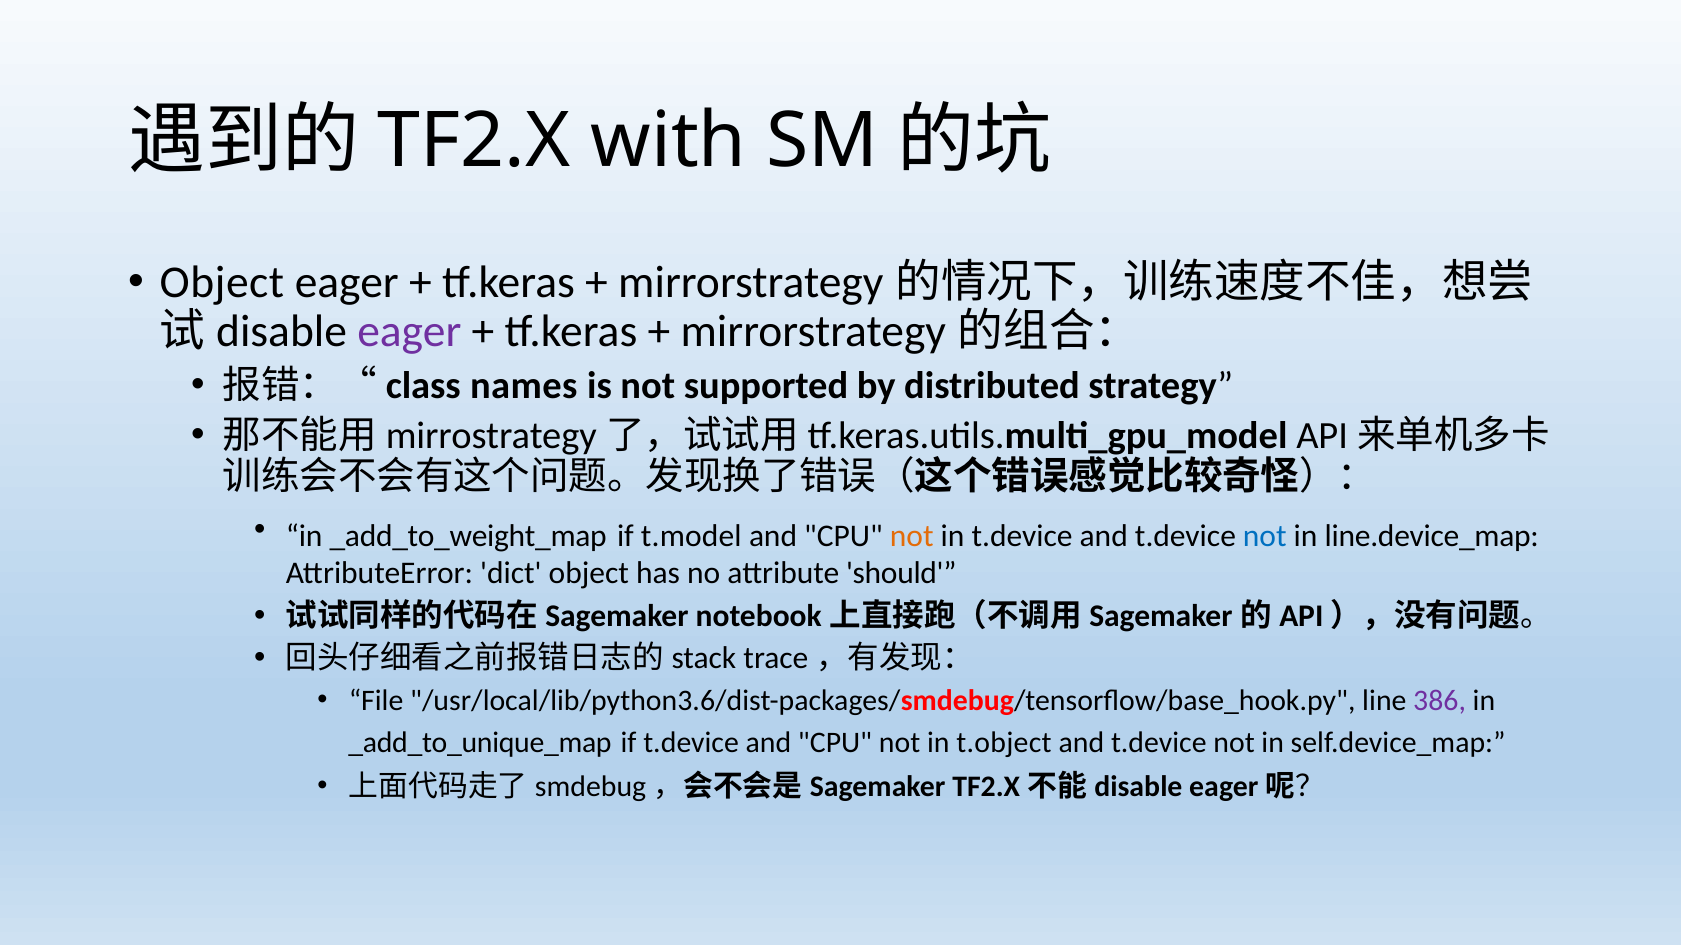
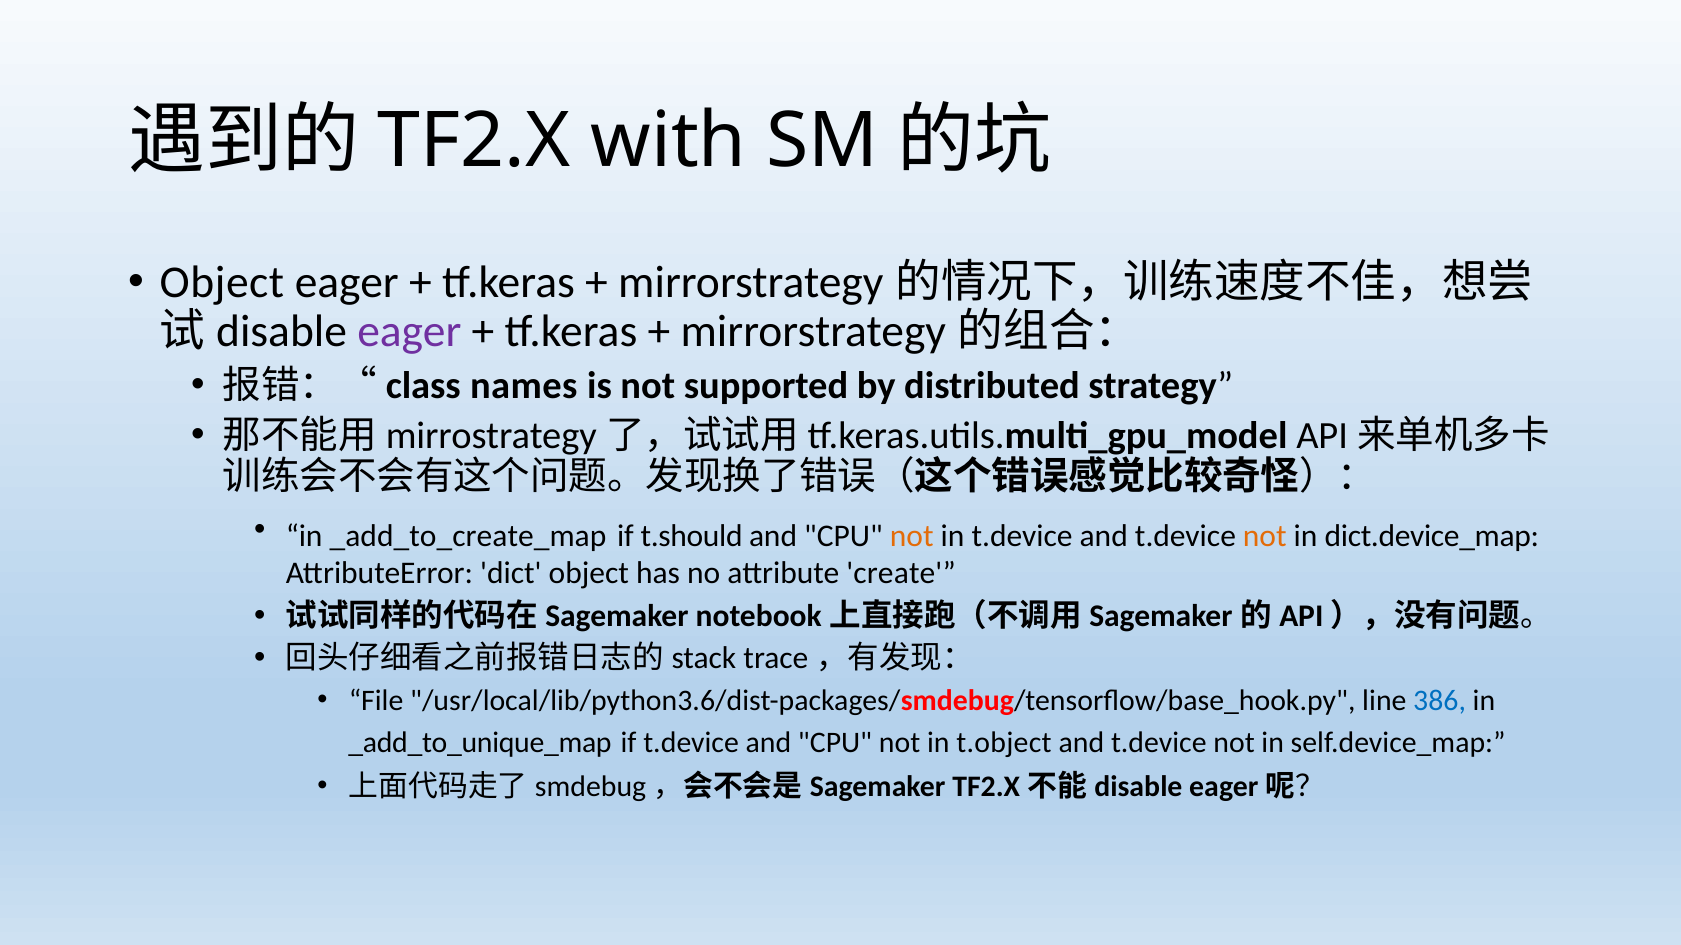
_add_to_weight_map: _add_to_weight_map -> _add_to_create_map (468, 536)
t.model: t.model -> t.should (692, 536)
not colour: blue -> orange (1265, 536)
line.device_map: line.device_map -> dict.device_map (1432, 536)
should: should -> create (901, 573)
386 colour: purple -> blue (1440, 701)
